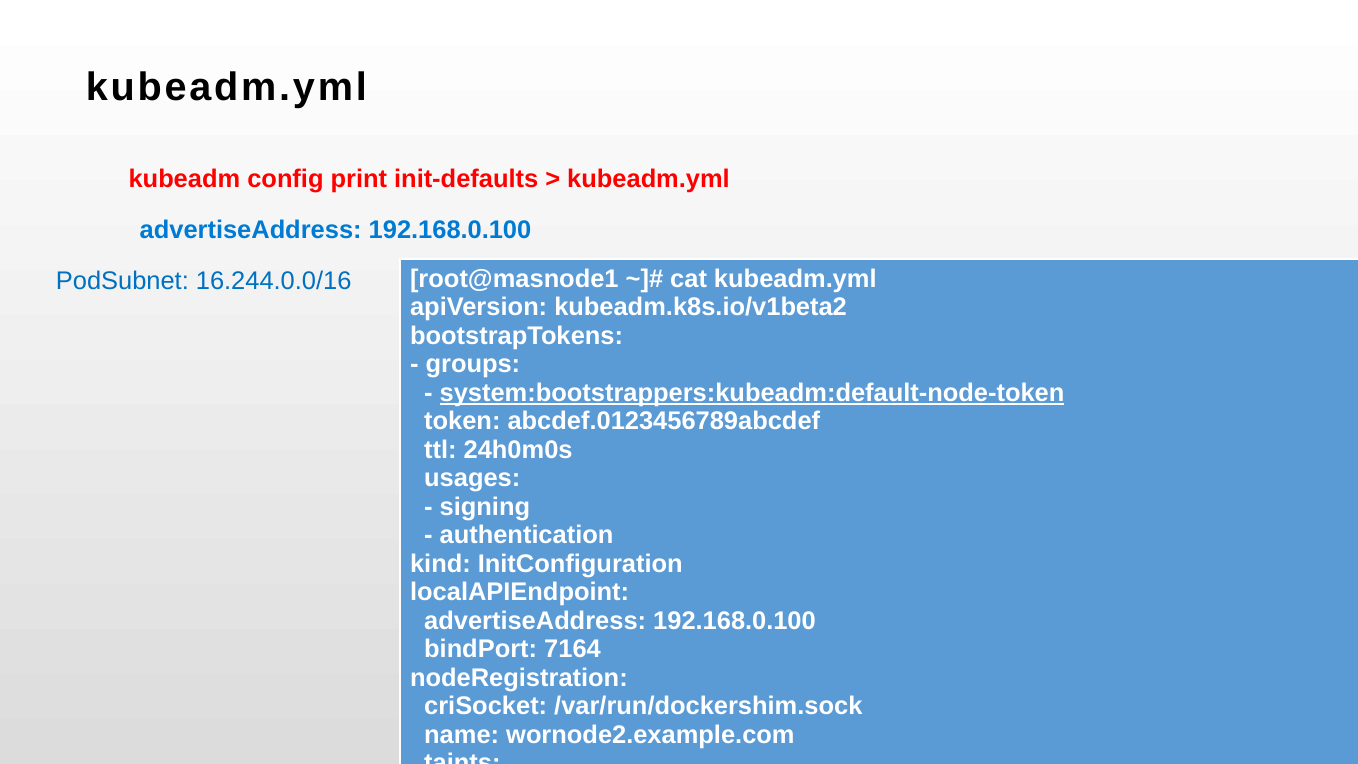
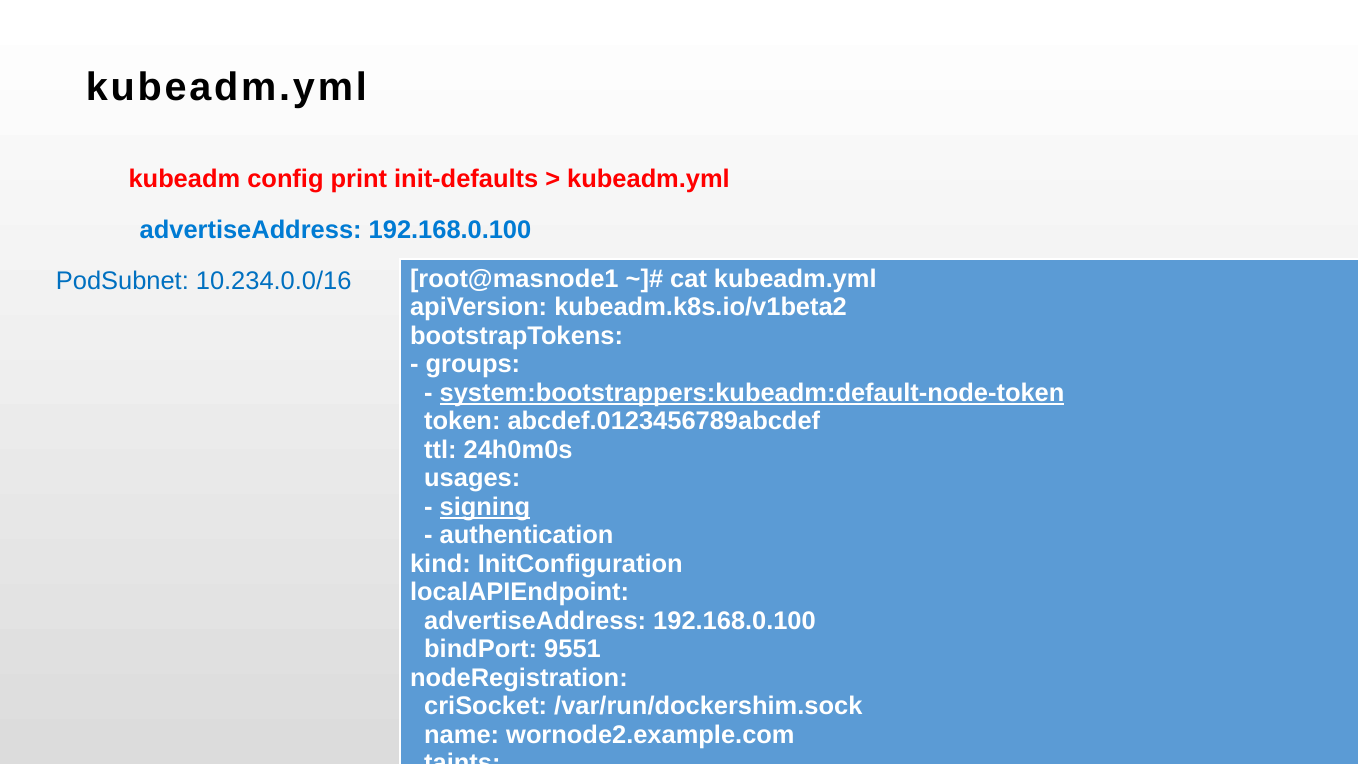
16.244.0.0/16: 16.244.0.0/16 -> 10.234.0.0/16 (274, 281)
signing underline: none -> present (485, 507)
7164: 7164 -> 9551 (573, 649)
